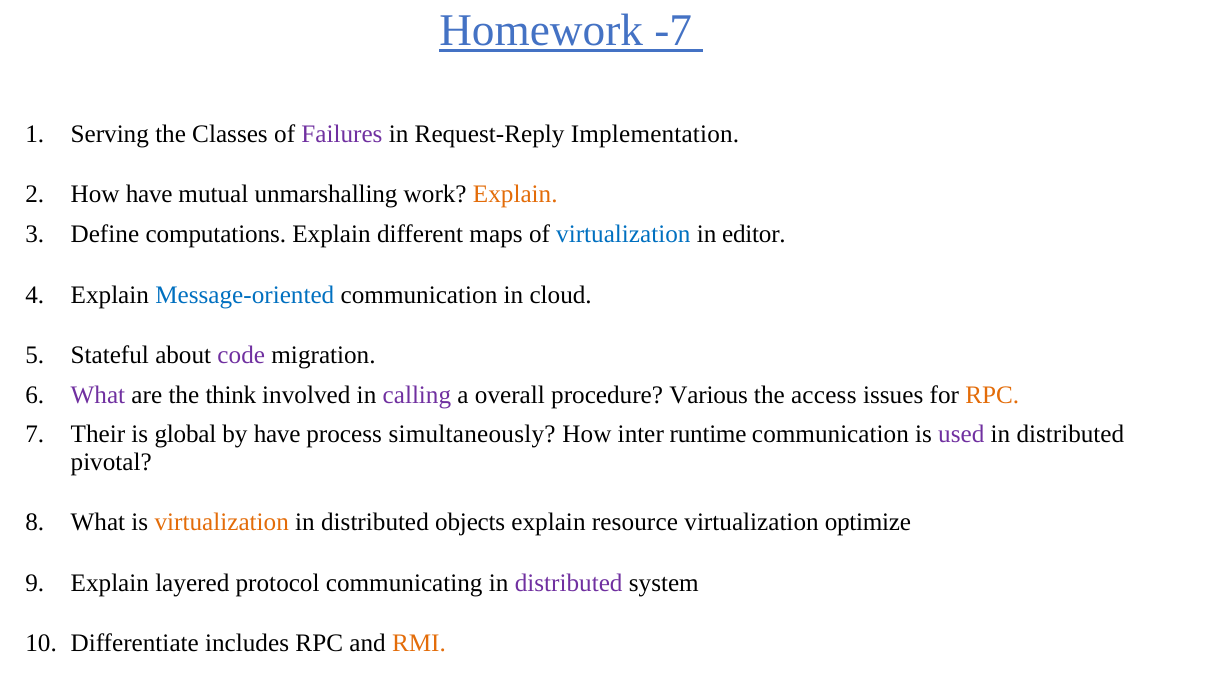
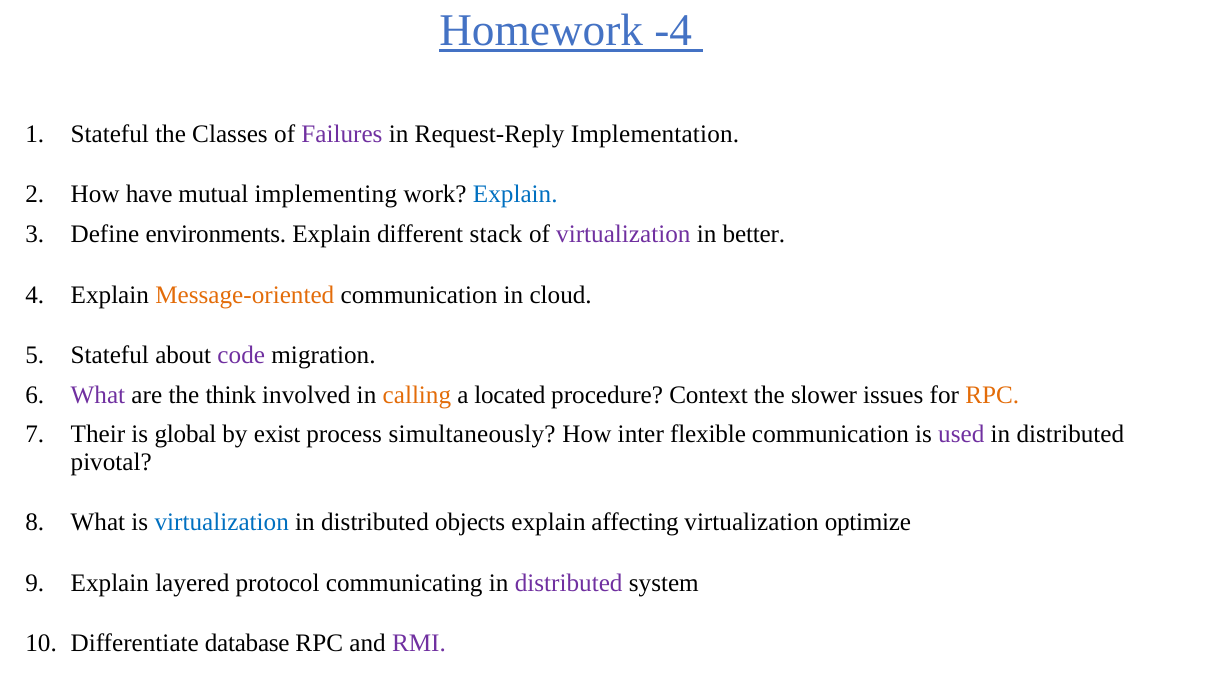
-7: -7 -> -4 (673, 30)
Serving: Serving -> Stateful (110, 134)
unmarshalling: unmarshalling -> implementing (326, 195)
Explain colour: orange -> blue (515, 195)
computations: computations -> environments (216, 234)
maps: maps -> stack (496, 234)
virtualization colour: blue -> purple (623, 234)
editor: editor -> better (754, 234)
Message-oriented colour: blue -> orange (245, 295)
calling colour: purple -> orange (417, 394)
overall: overall -> located (510, 394)
Various: Various -> Context (709, 394)
access: access -> slower (824, 394)
by have: have -> exist (277, 434)
runtime: runtime -> flexible (708, 434)
virtualization colour: orange -> blue (222, 522)
resource: resource -> affecting (635, 522)
includes: includes -> database (247, 643)
RMI colour: orange -> purple (419, 643)
